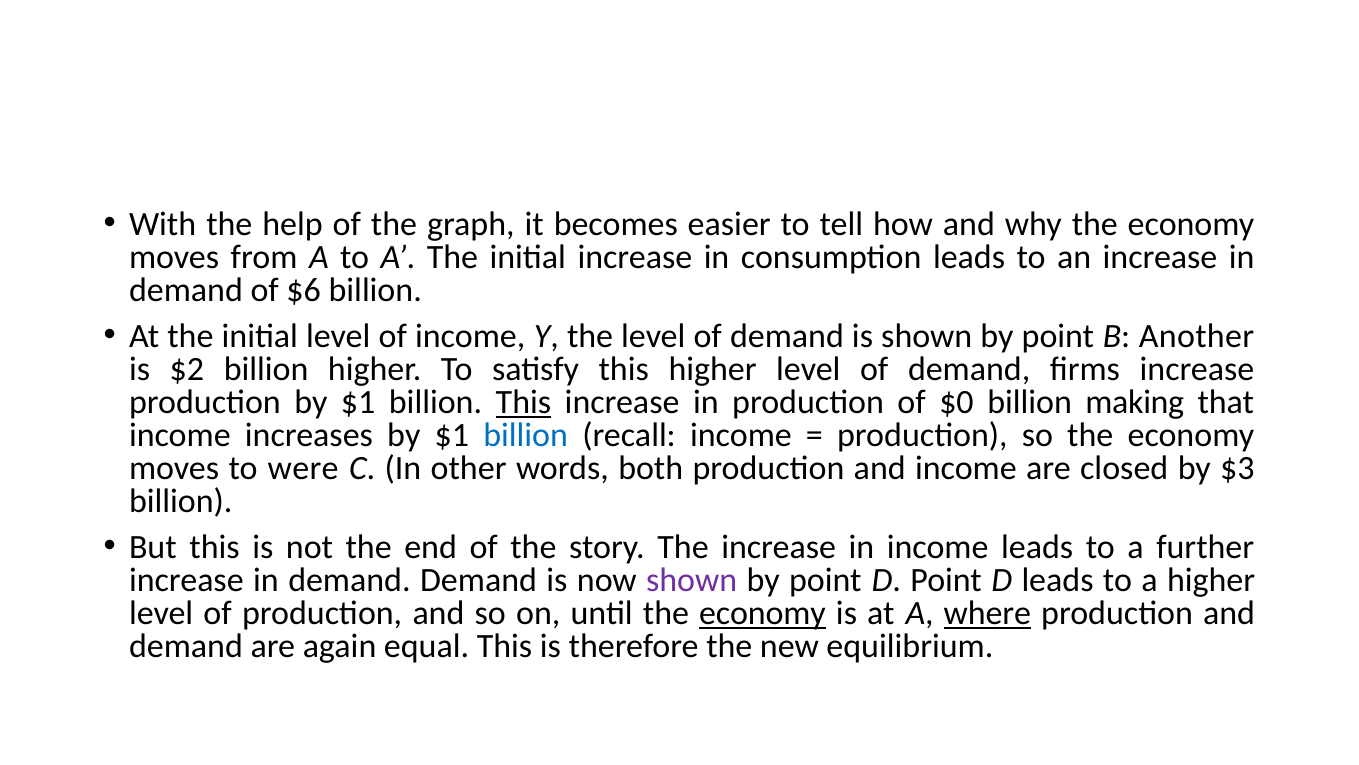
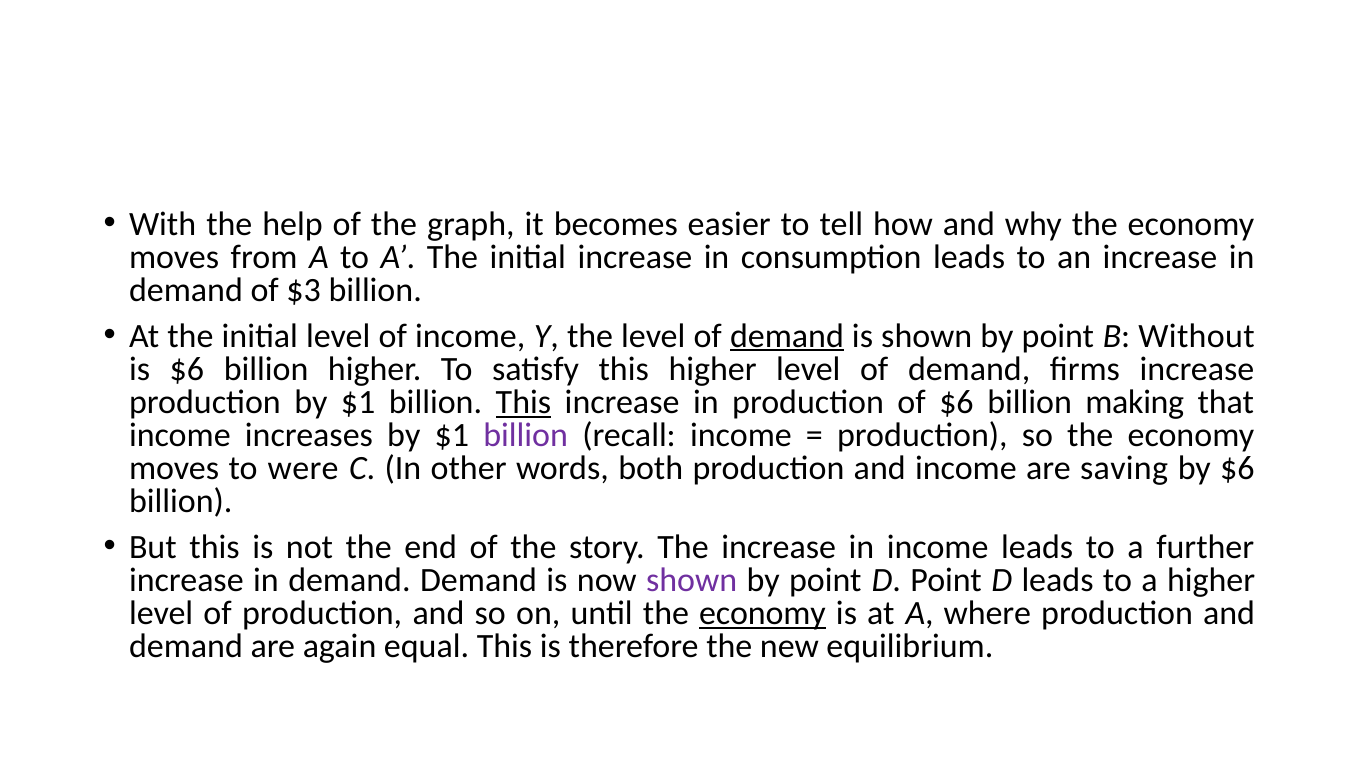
$6: $6 -> $3 (304, 290)
demand underline: none -> present (787, 336)
Another: Another -> Without (1197, 336)
is $2: $2 -> $6 (187, 369)
of $0: $0 -> $6 (956, 402)
billion colour: blue -> purple (526, 435)
closed: closed -> saving (1124, 468)
by $3: $3 -> $6 (1237, 468)
where underline: present -> none (987, 612)
